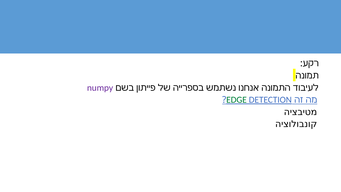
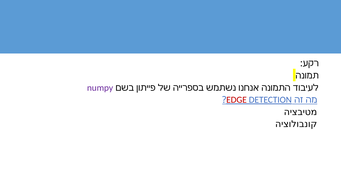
EDGE colour: green -> red (237, 100)
